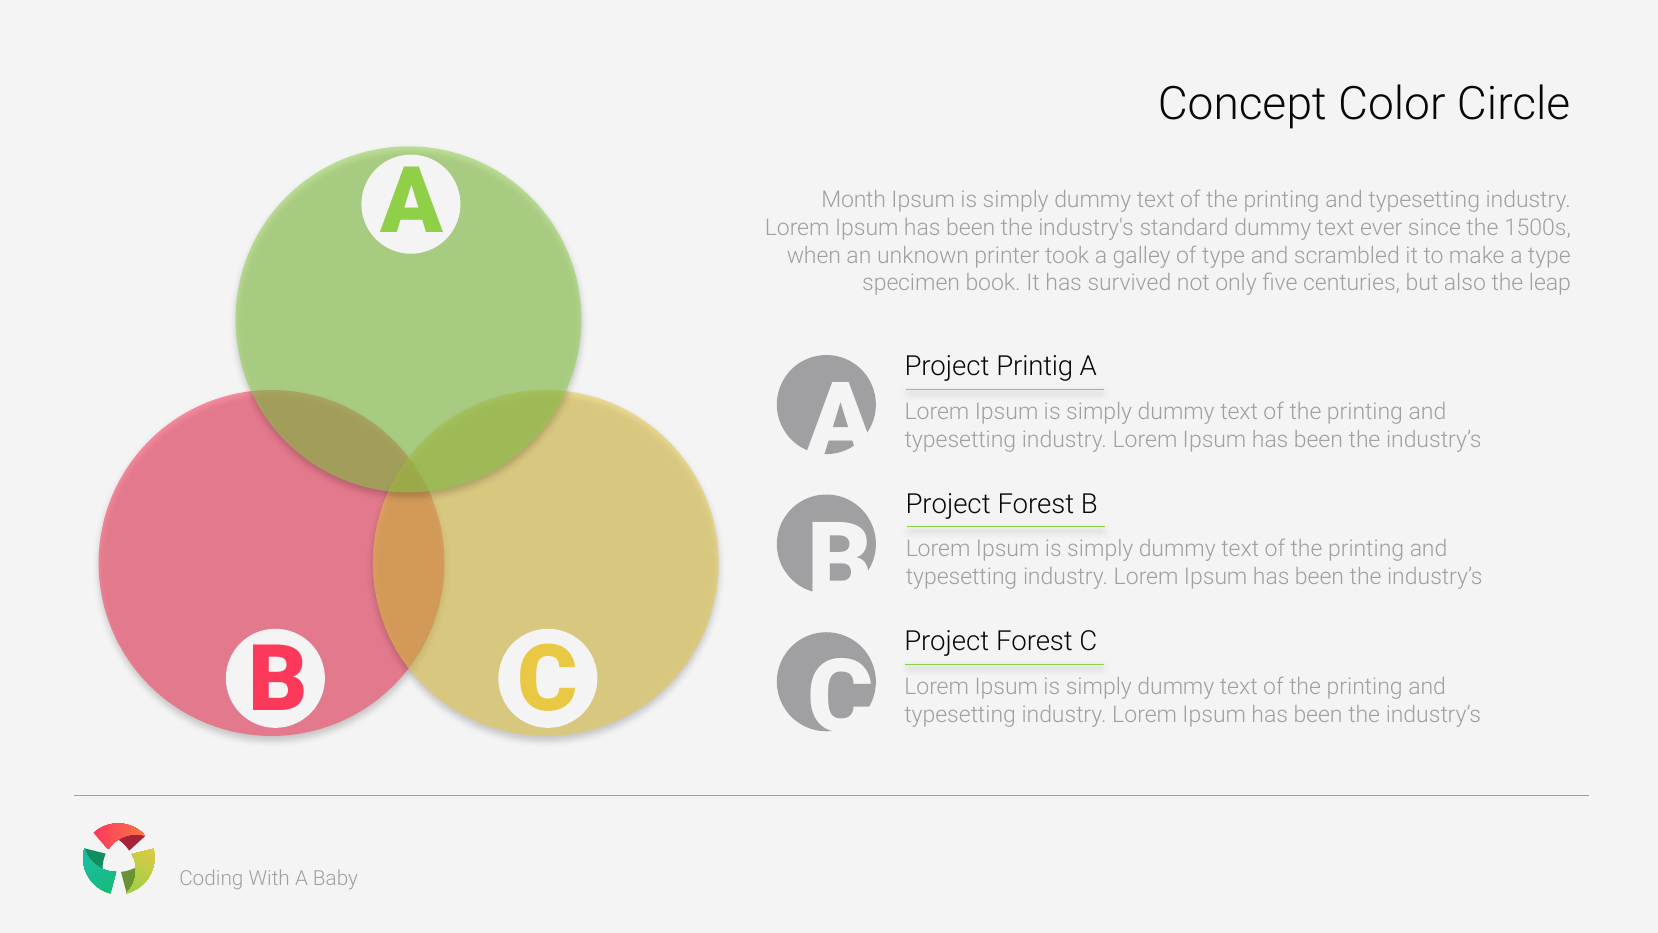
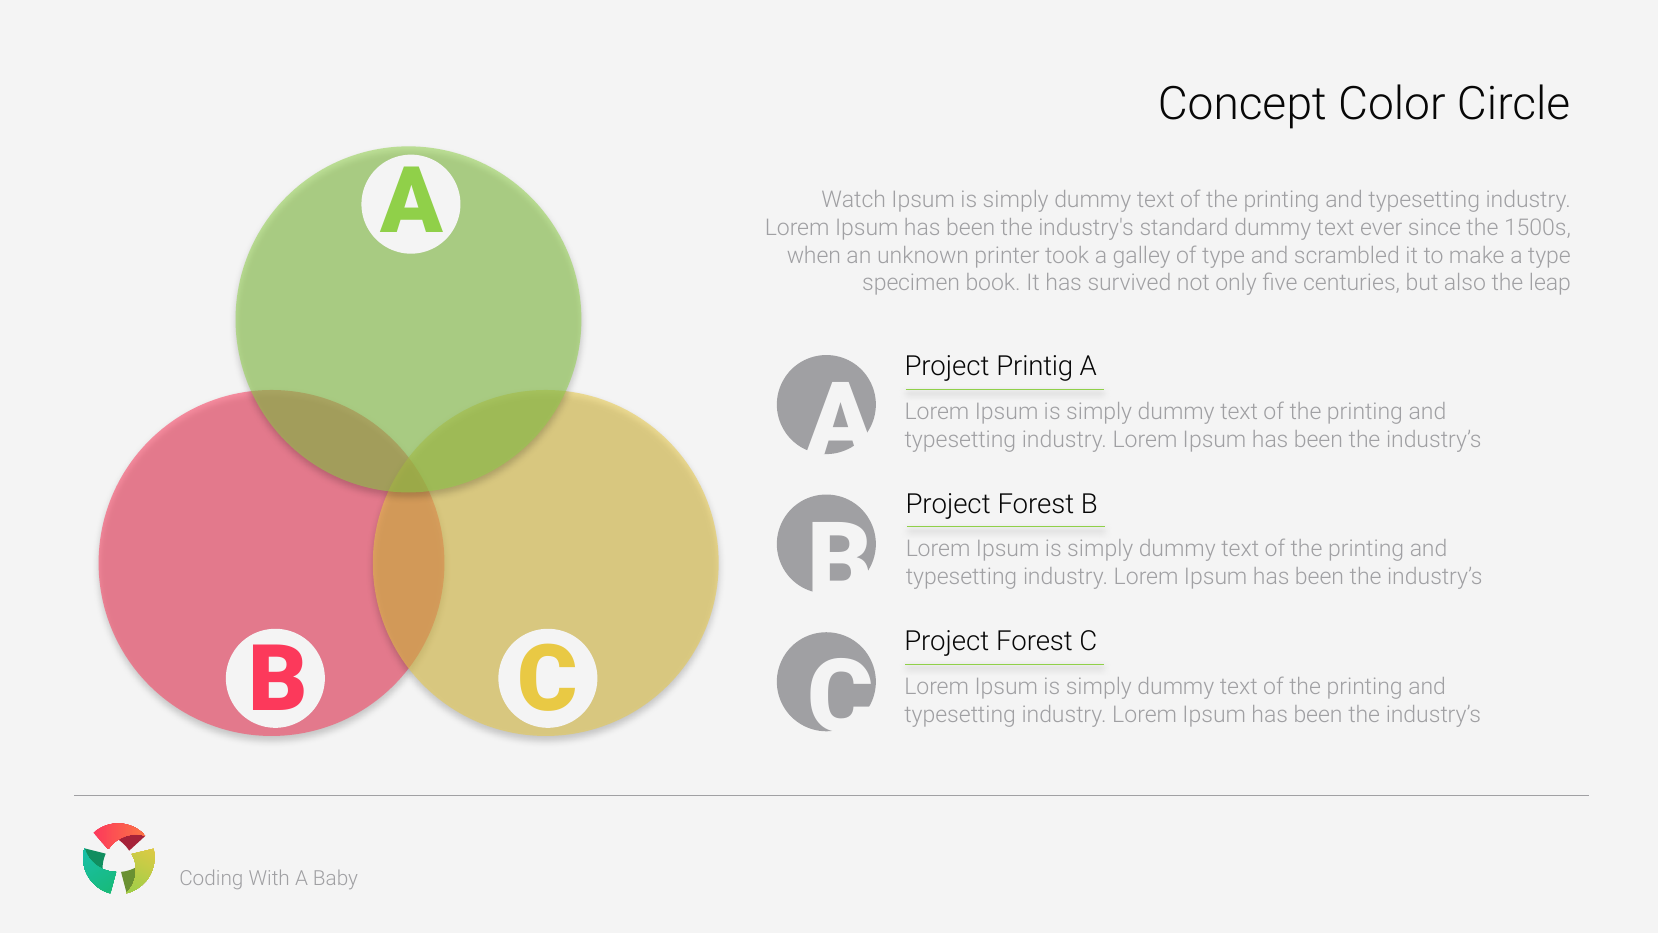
Month: Month -> Watch (854, 200)
